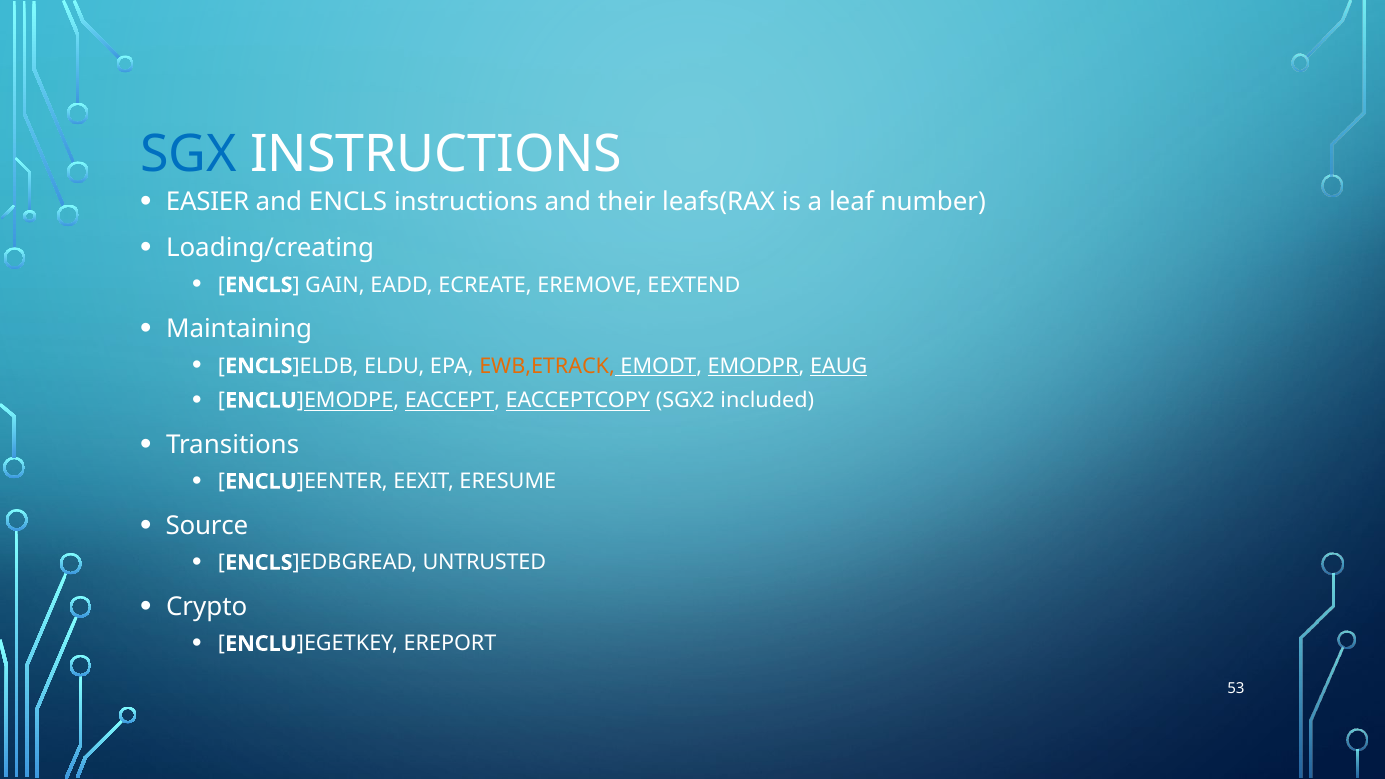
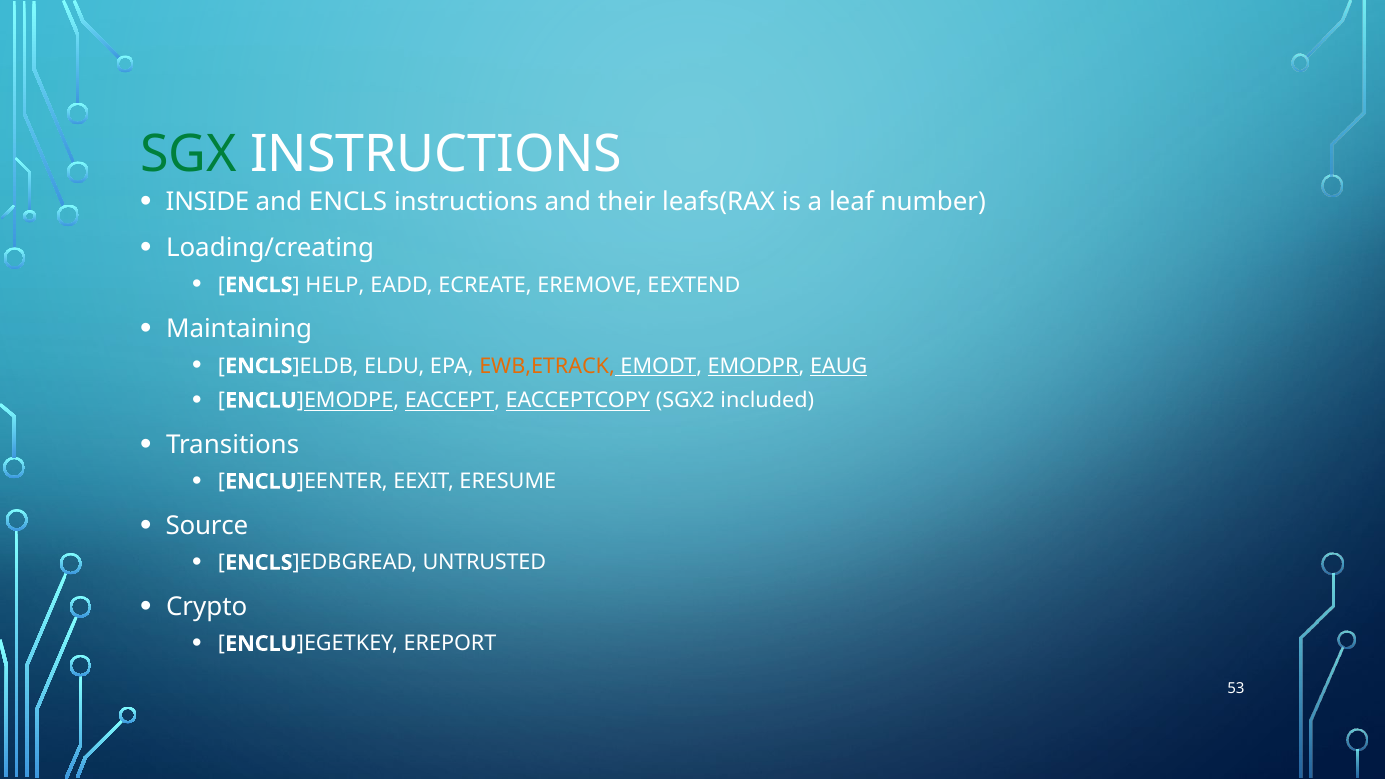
SGX colour: blue -> green (188, 154)
EASIER: EASIER -> INSIDE (208, 202)
GAIN: GAIN -> HELP (335, 285)
